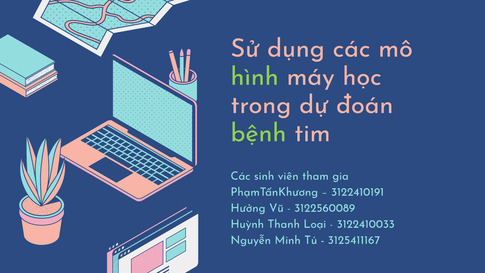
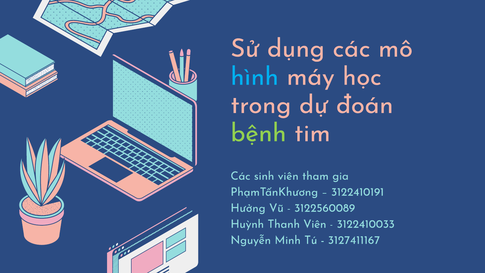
hình colour: light green -> light blue (255, 76)
Thanh Loại: Loại -> Viên (315, 224)
3125411167: 3125411167 -> 3127411167 (354, 240)
